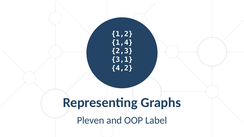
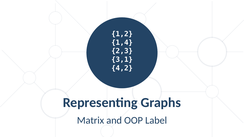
Pleven: Pleven -> Matrix (91, 120)
